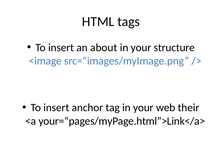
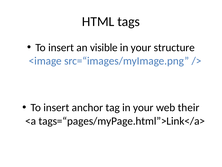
about: about -> visible (104, 47)
your=“pages/myPage.html”>Link</a>: your=“pages/myPage.html”>Link</a> -> tags=“pages/myPage.html”>Link</a> (122, 121)
